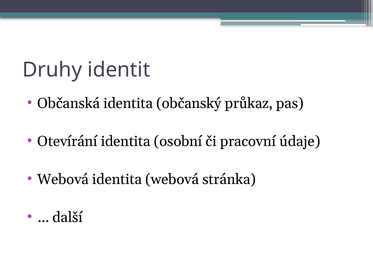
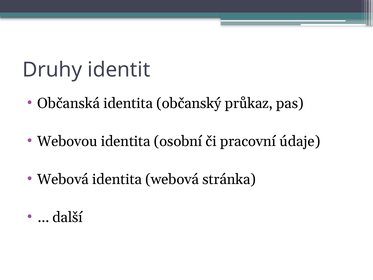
Otevírání: Otevírání -> Webovou (67, 141)
